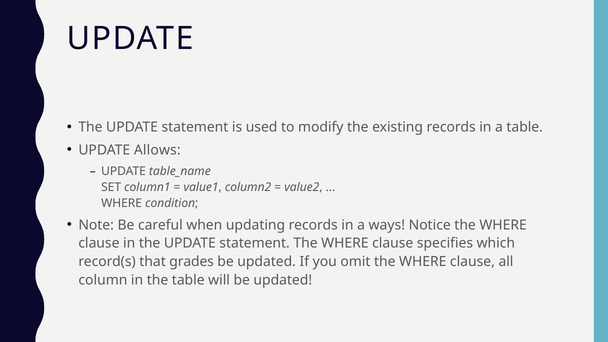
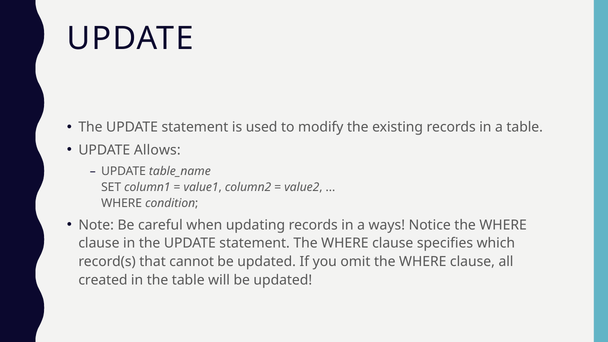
grades: grades -> cannot (192, 262)
column: column -> created (103, 280)
